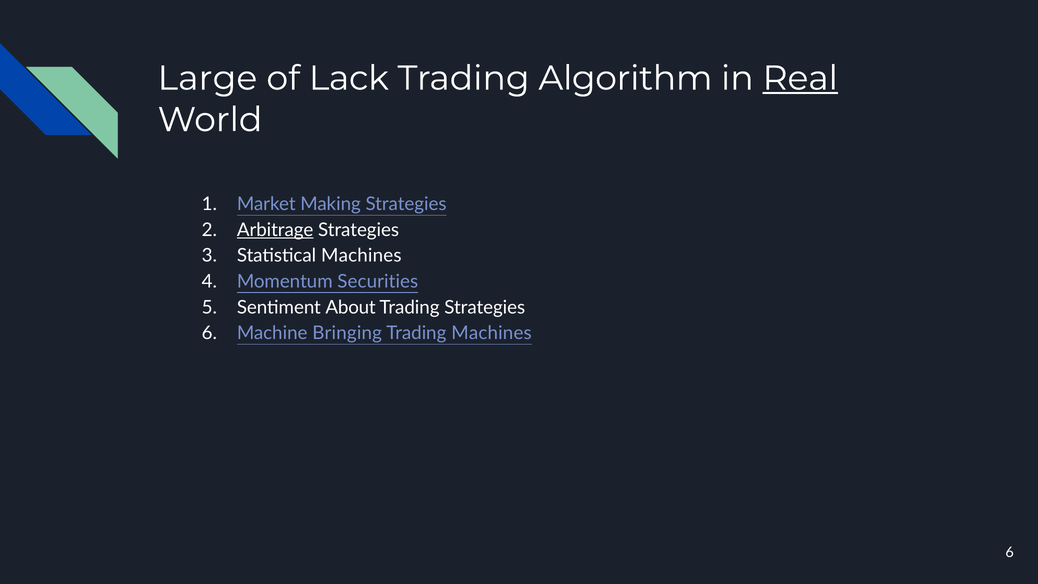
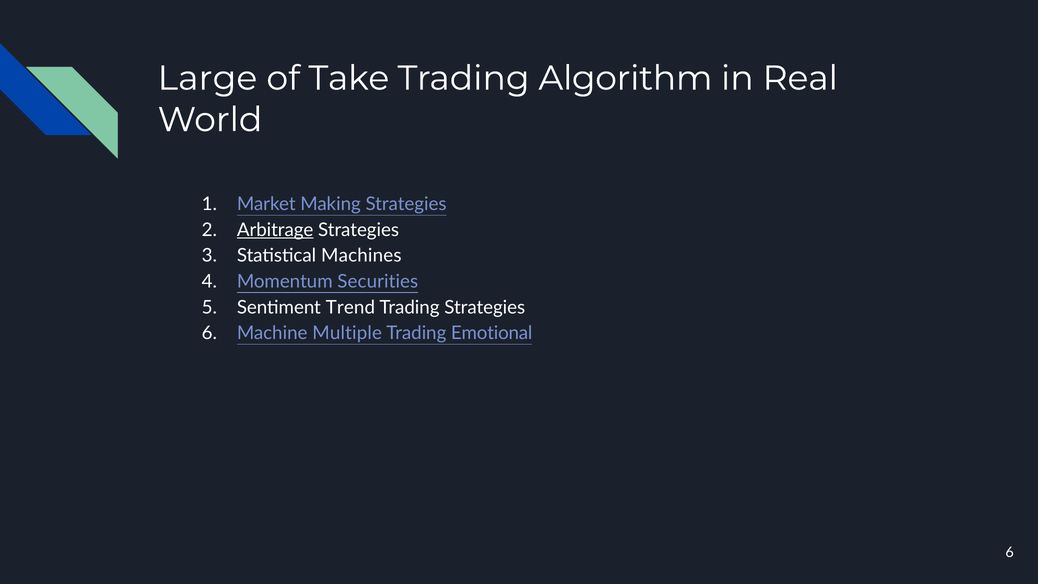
Lack: Lack -> Take (349, 78)
Real underline: present -> none (800, 78)
About: About -> Trend (350, 307)
Bringing: Bringing -> Multiple (347, 333)
Trading Machines: Machines -> Emotional (492, 333)
